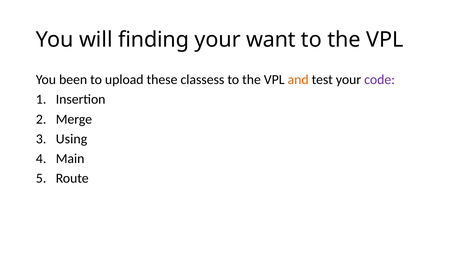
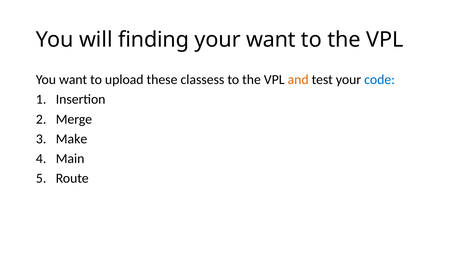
You been: been -> want (73, 80)
code colour: purple -> blue (380, 80)
Using: Using -> Make (72, 139)
